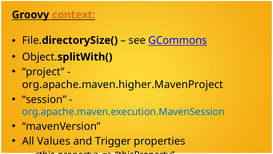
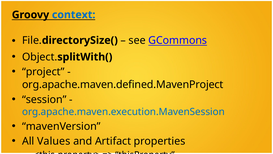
context colour: orange -> blue (74, 15)
org.apache.maven.higher.MavenProject: org.apache.maven.higher.MavenProject -> org.apache.maven.defined.MavenProject (123, 84)
Trigger: Trigger -> Artifact (113, 141)
